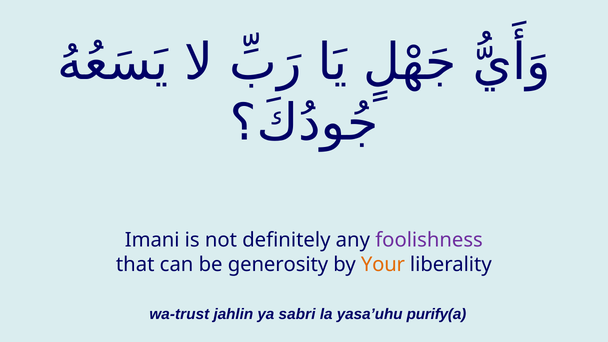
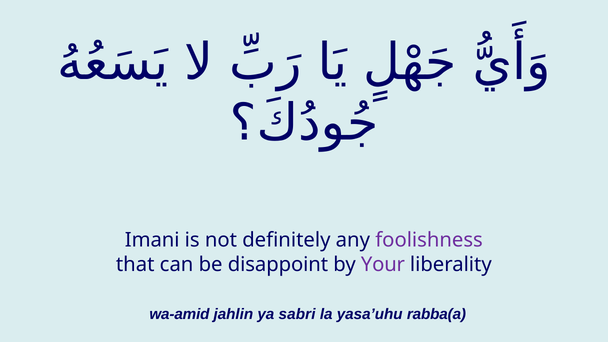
generosity: generosity -> disappoint (278, 264)
Your colour: orange -> purple (383, 264)
wa-trust: wa-trust -> wa-amid (179, 314)
purify(a: purify(a -> rabba(a (436, 314)
